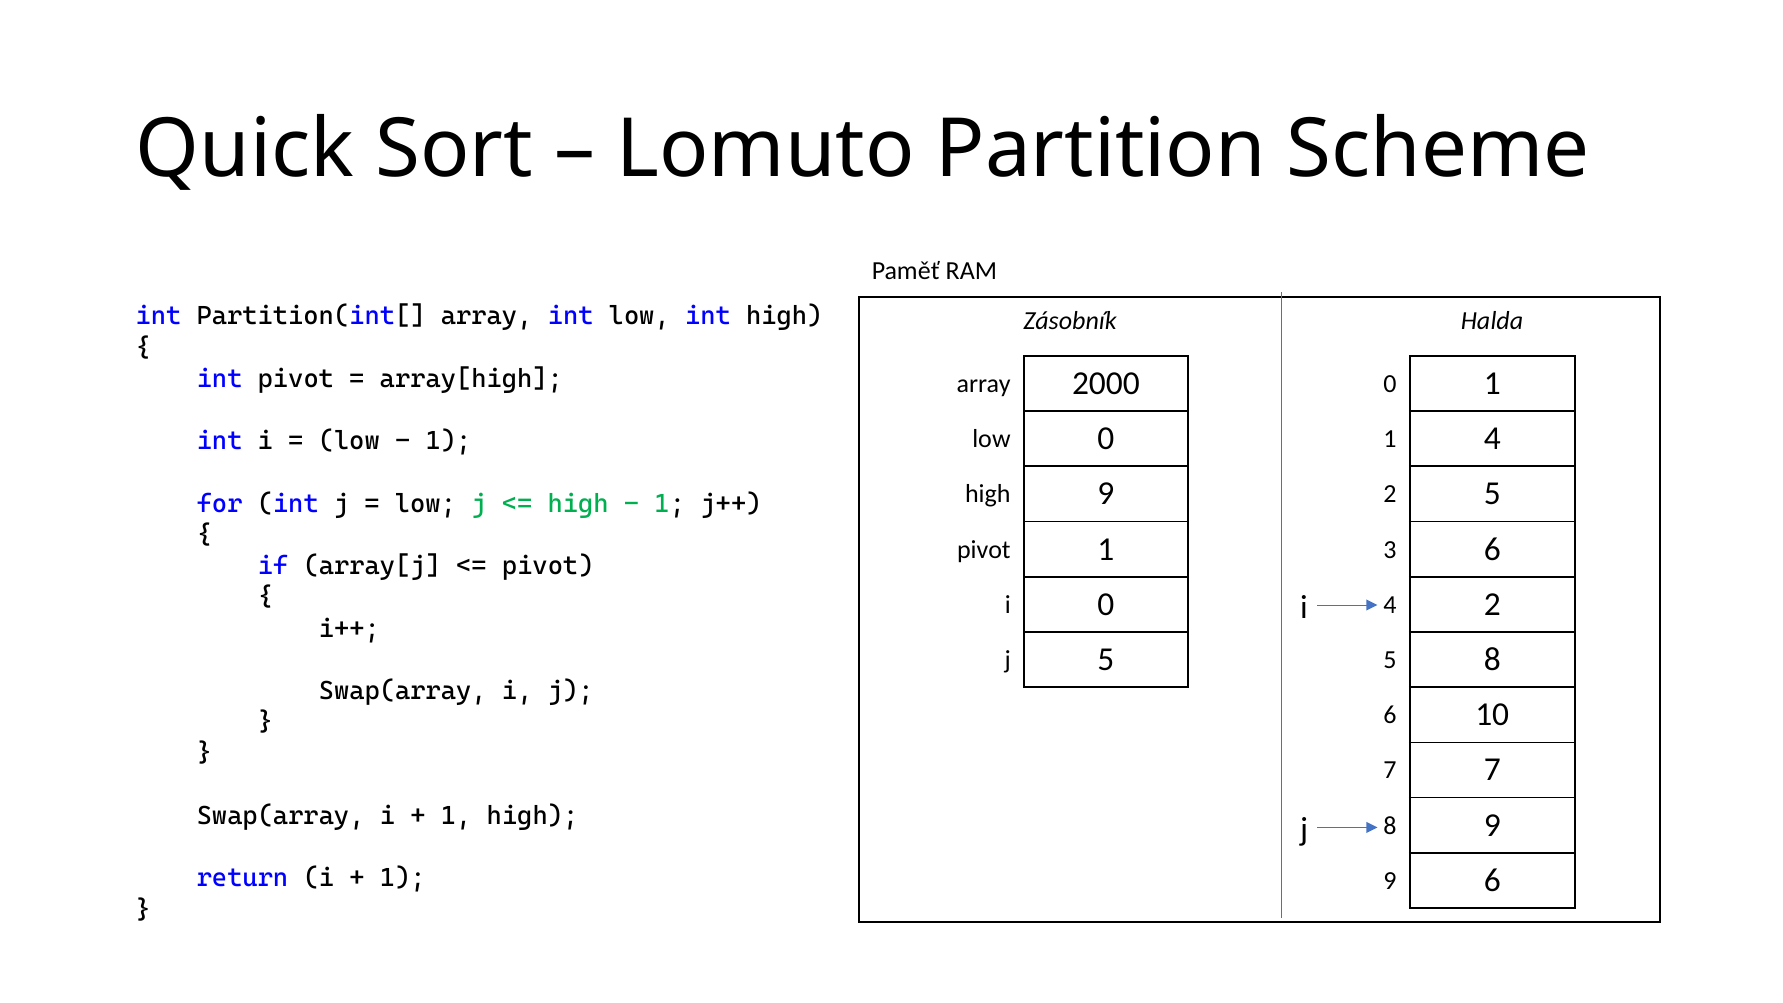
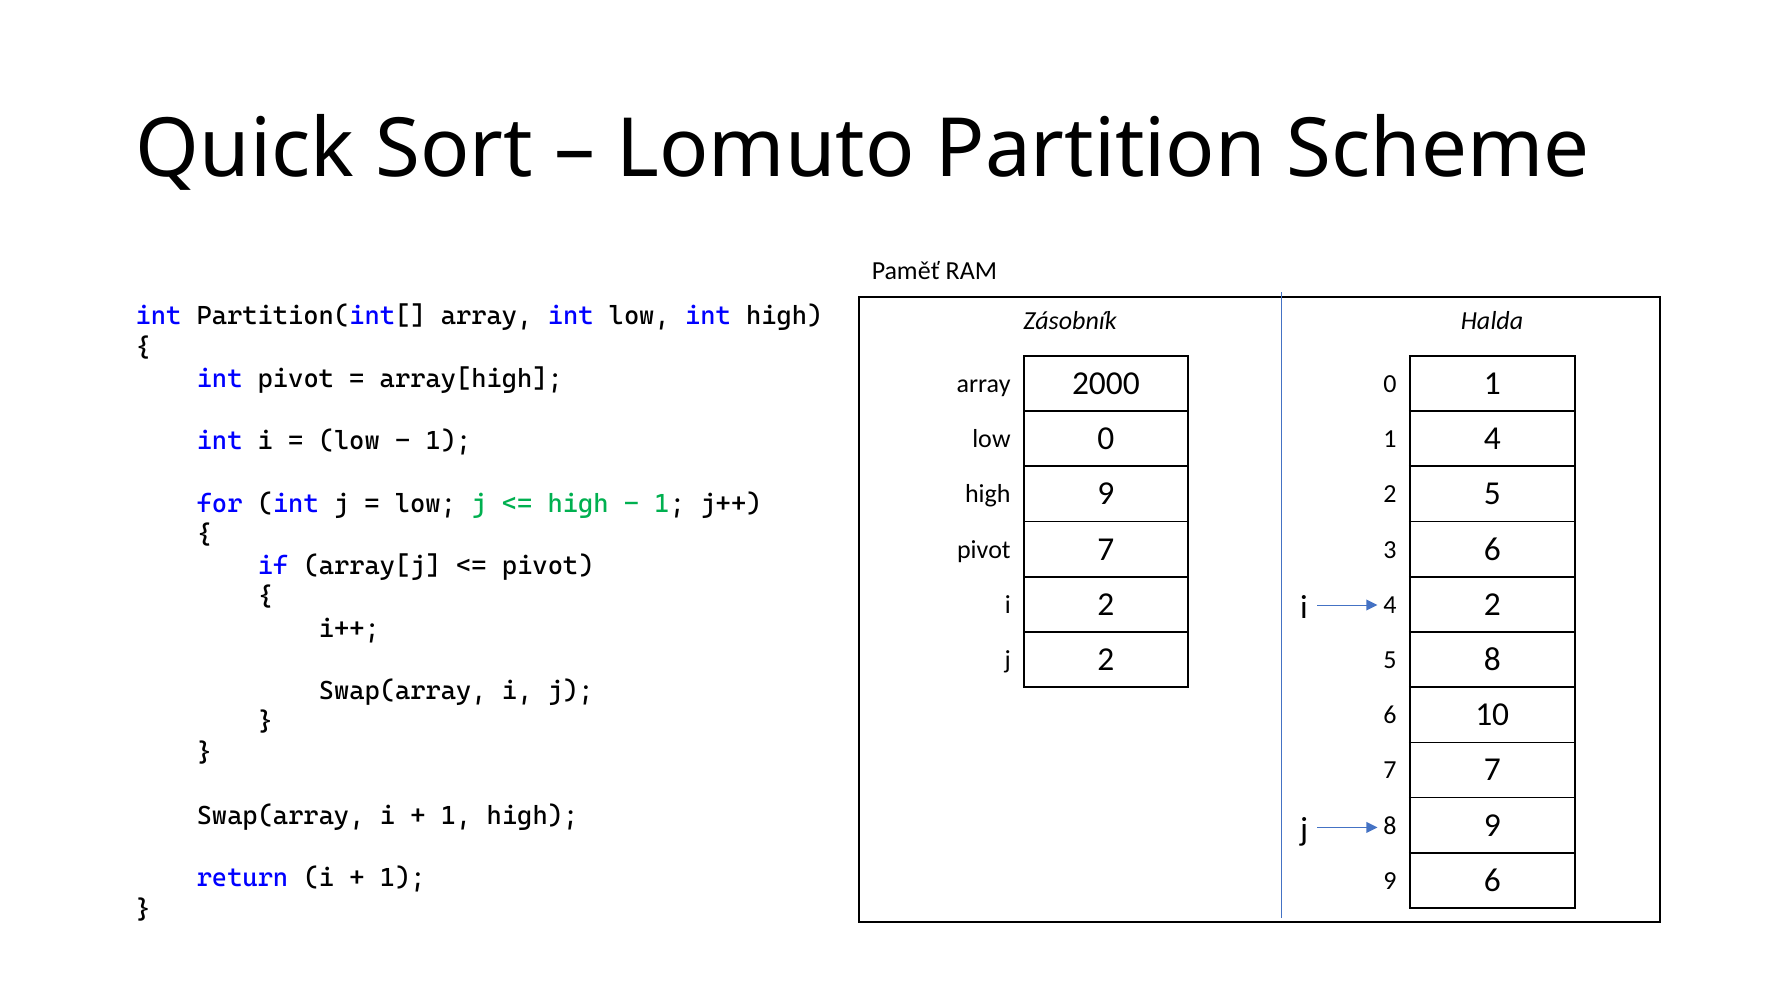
pivot 1: 1 -> 7 (1106, 549)
i 0: 0 -> 2 (1106, 604)
j 5: 5 -> 2 (1106, 659)
